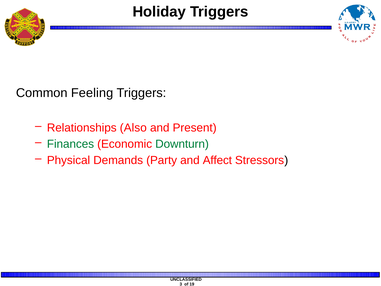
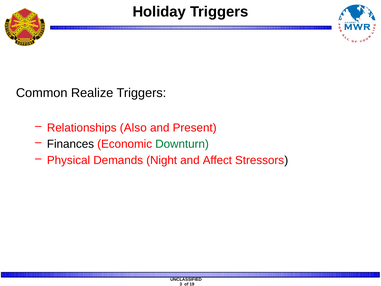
Feeling: Feeling -> Realize (92, 93)
Finances colour: green -> black (70, 144)
Party: Party -> Night (162, 160)
